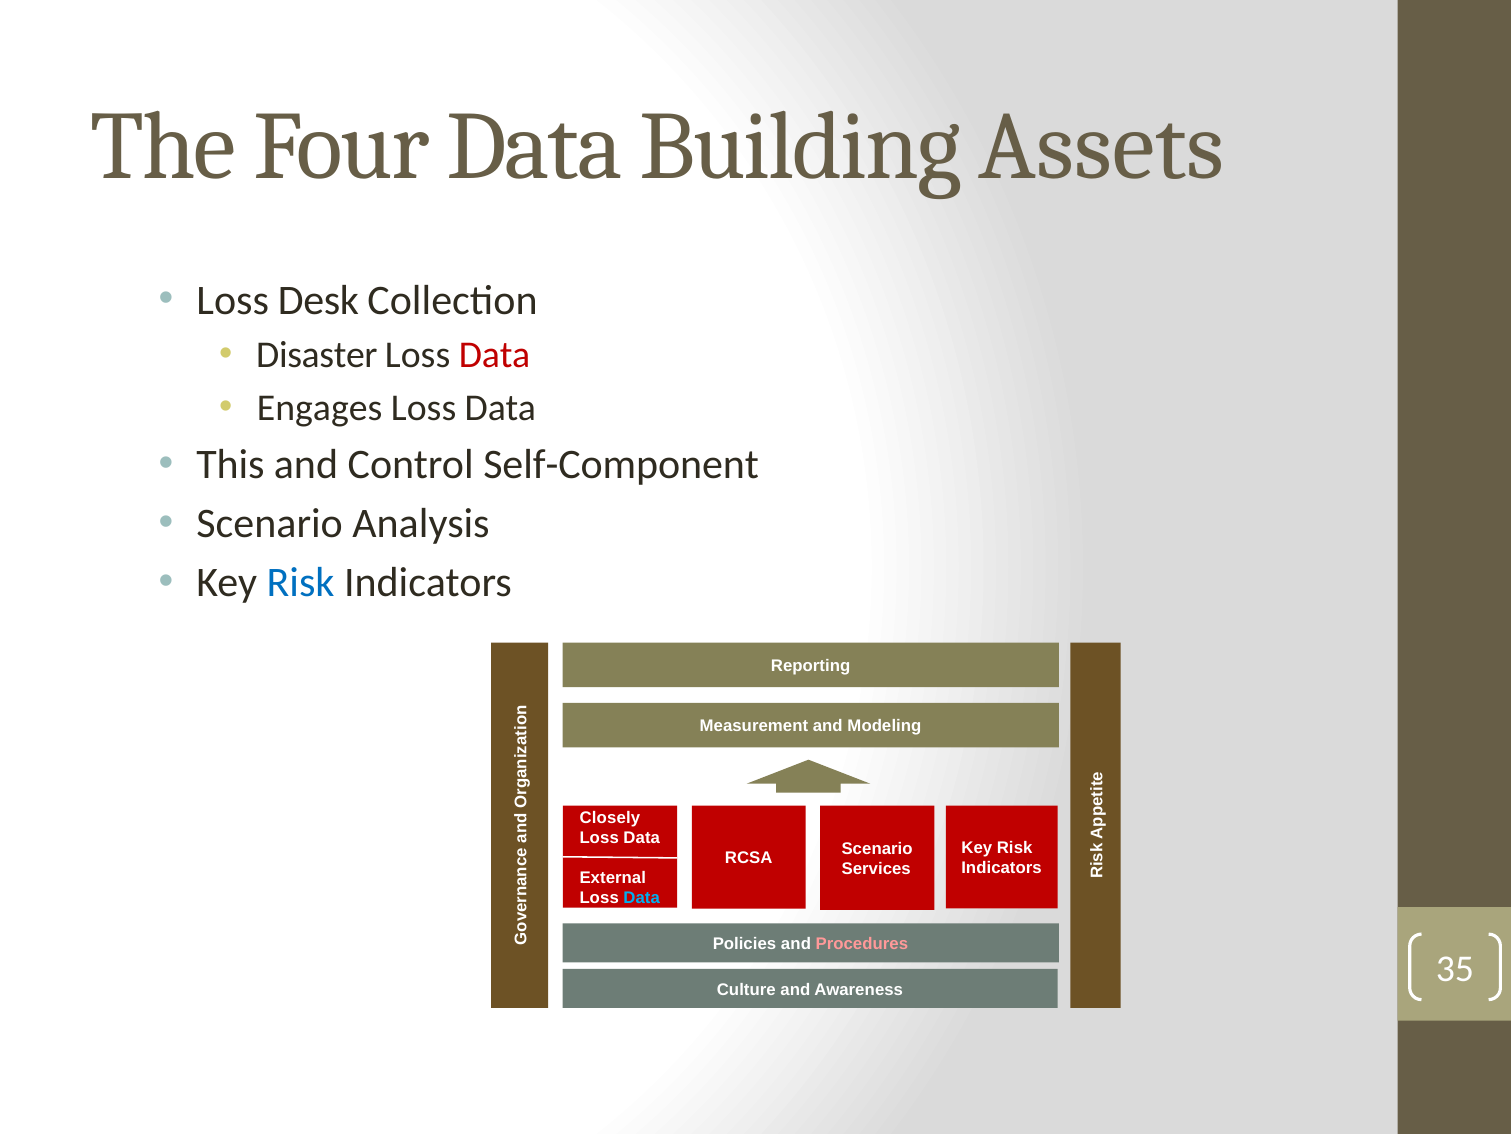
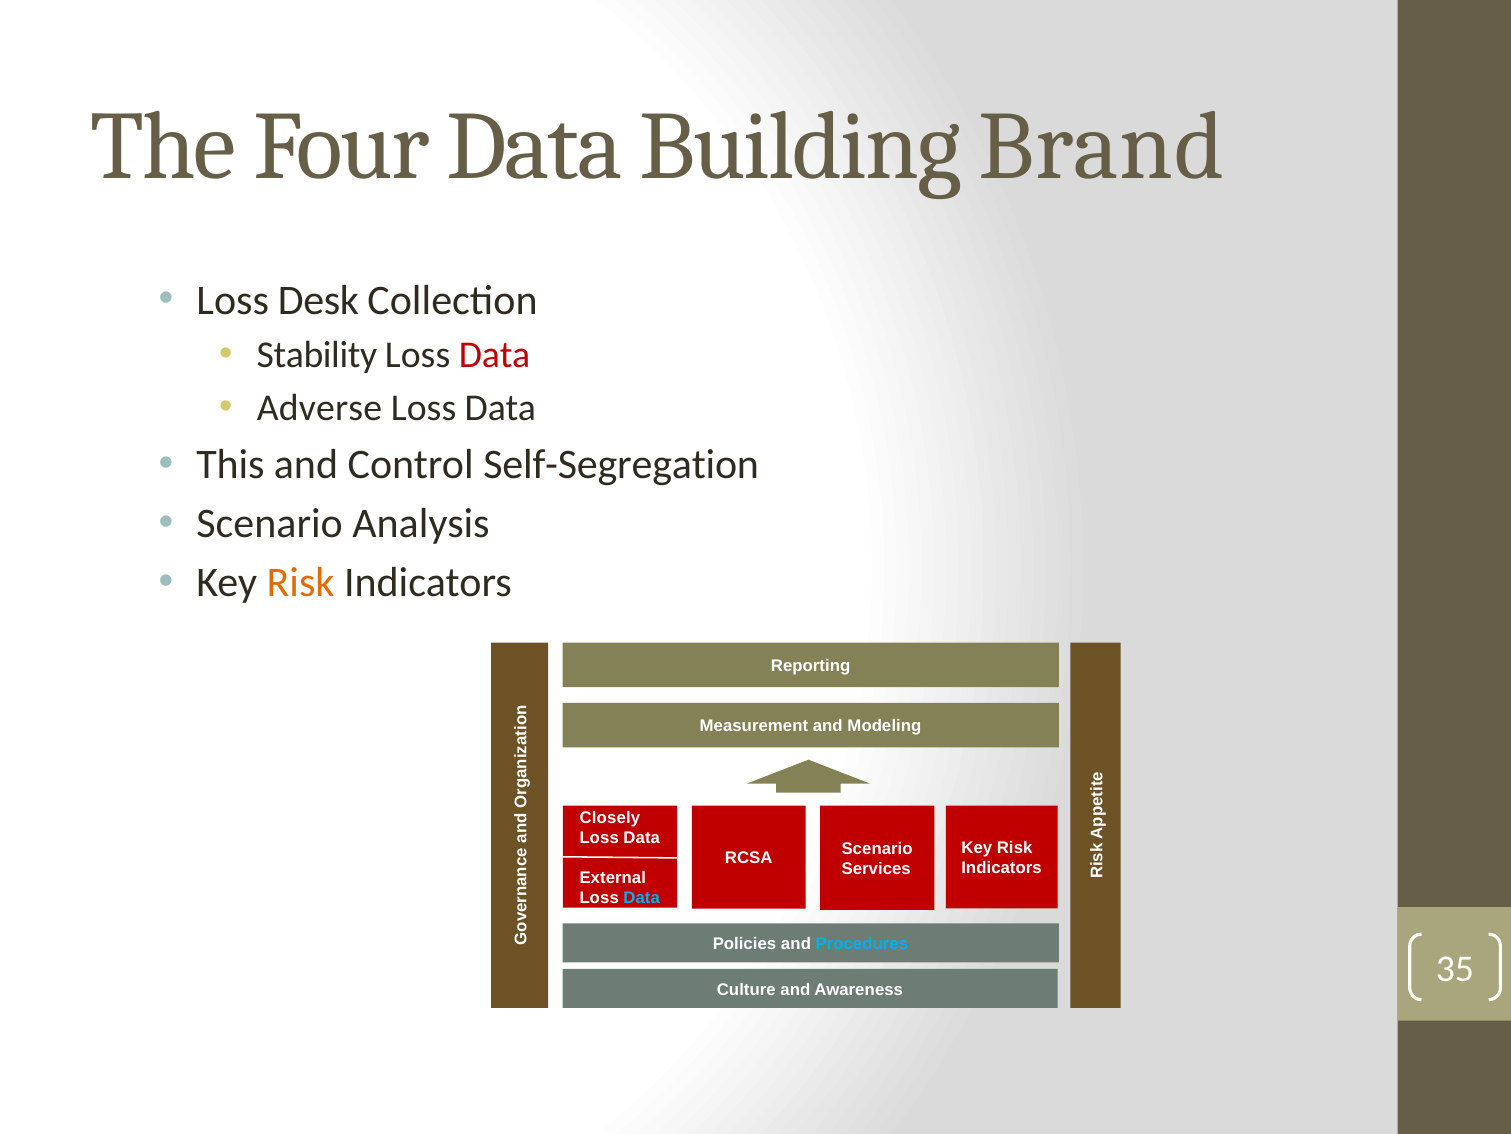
Assets: Assets -> Brand (1102, 147)
Disaster: Disaster -> Stability (317, 355)
Engages: Engages -> Adverse (320, 408)
Self-Component: Self-Component -> Self-Segregation (621, 465)
Risk colour: blue -> orange (301, 582)
Procedures colour: pink -> light blue (862, 943)
